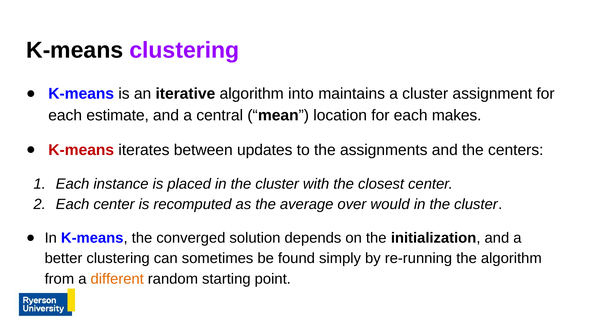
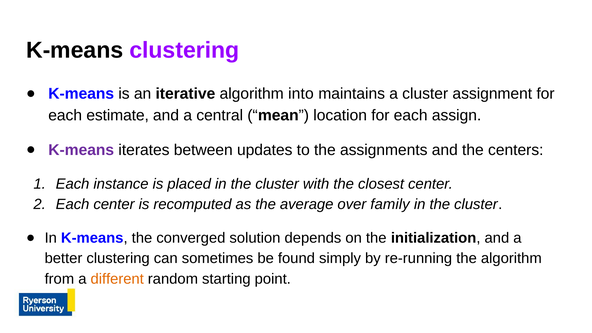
makes: makes -> assign (457, 115)
K-means colour: red -> purple (81, 150)
would: would -> family (390, 204)
